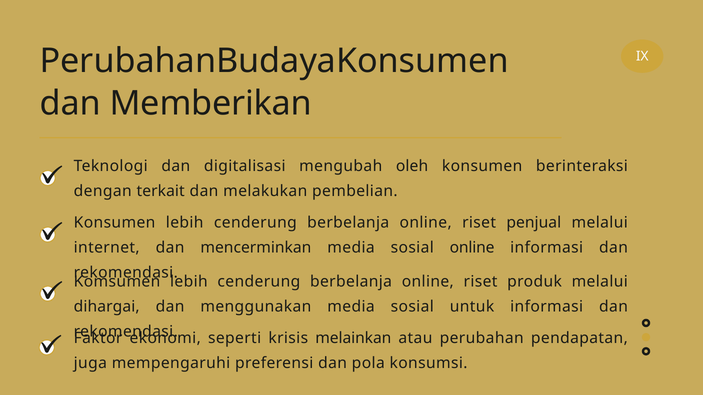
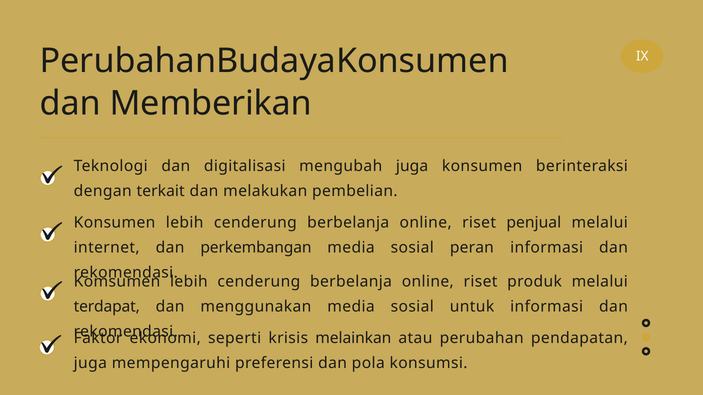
mengubah oleh: oleh -> juga (412, 166)
mencerminkan: mencerminkan -> perkembangan (256, 248)
sosial online: online -> peran (472, 248)
dihargai: dihargai -> terdapat (107, 307)
